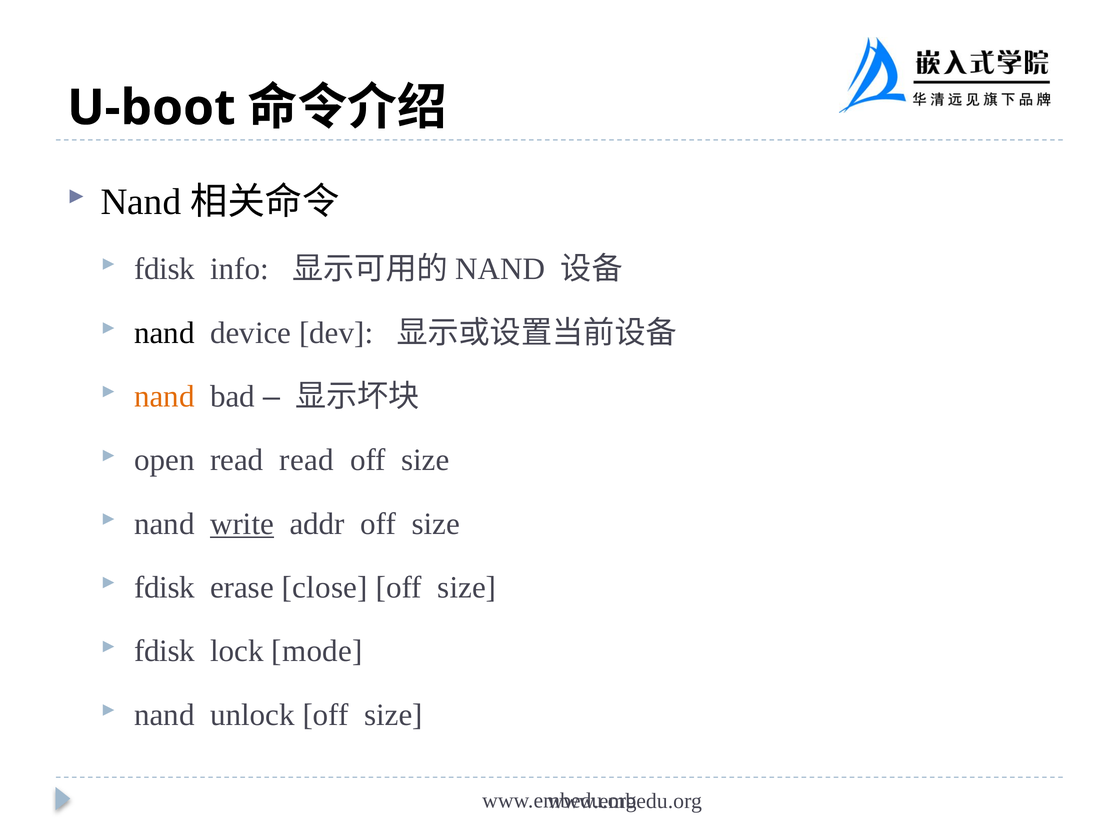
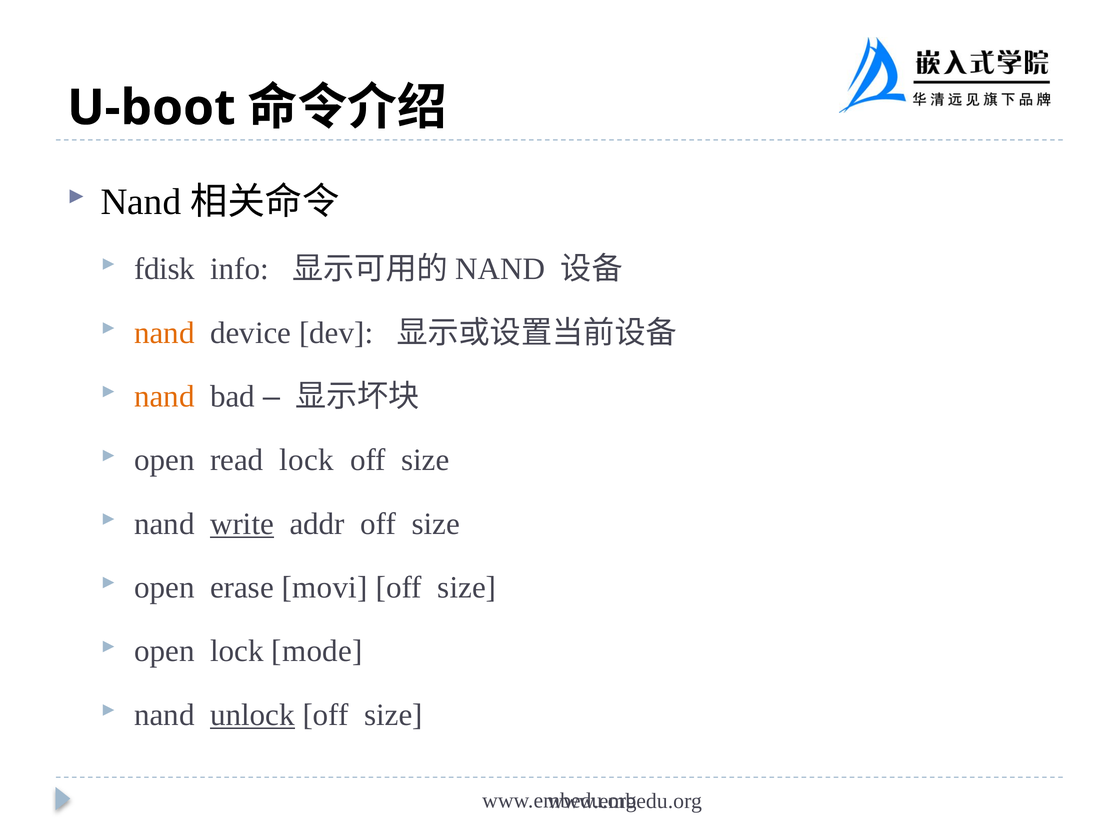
nand colour: black -> orange (164, 333)
read read: read -> lock (307, 460)
fdisk: fdisk -> open (164, 588)
close: close -> movi (325, 588)
fdisk: fdisk -> open (164, 651)
unlock underline: none -> present (252, 715)
